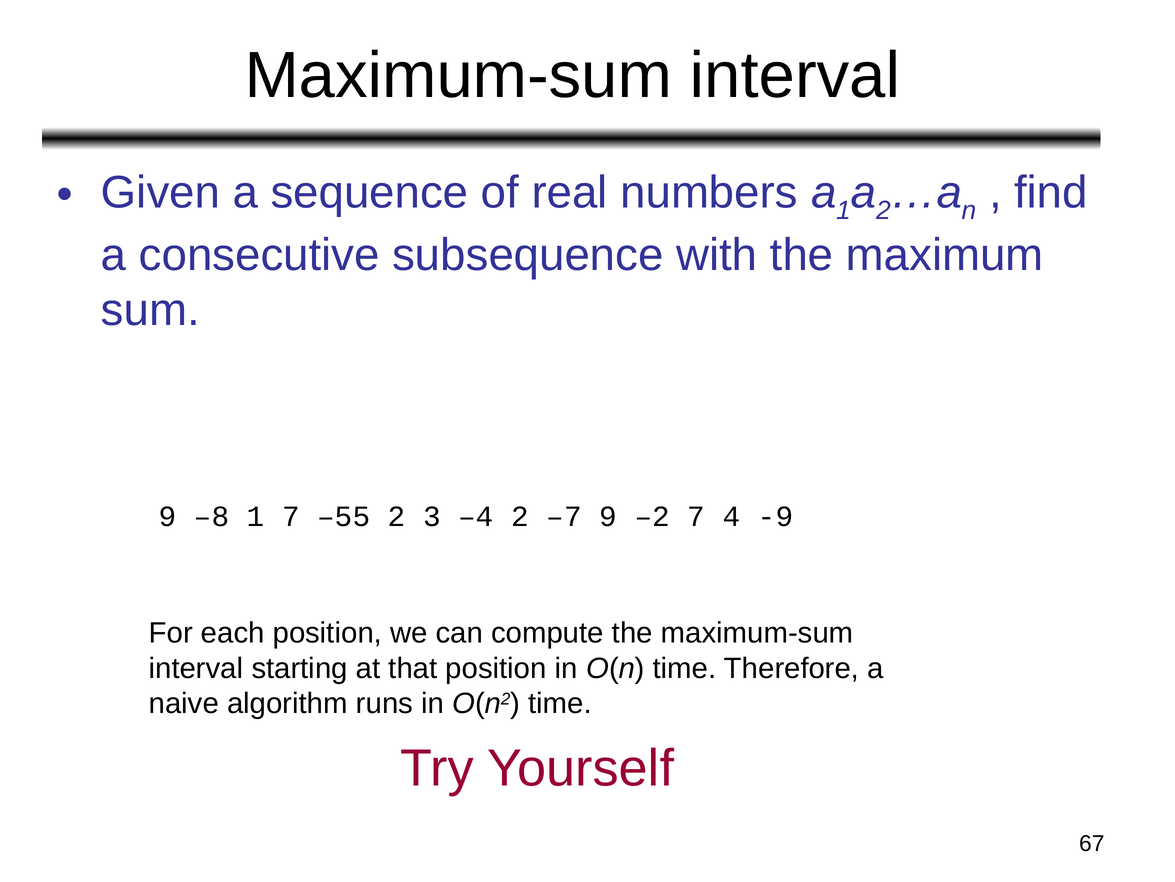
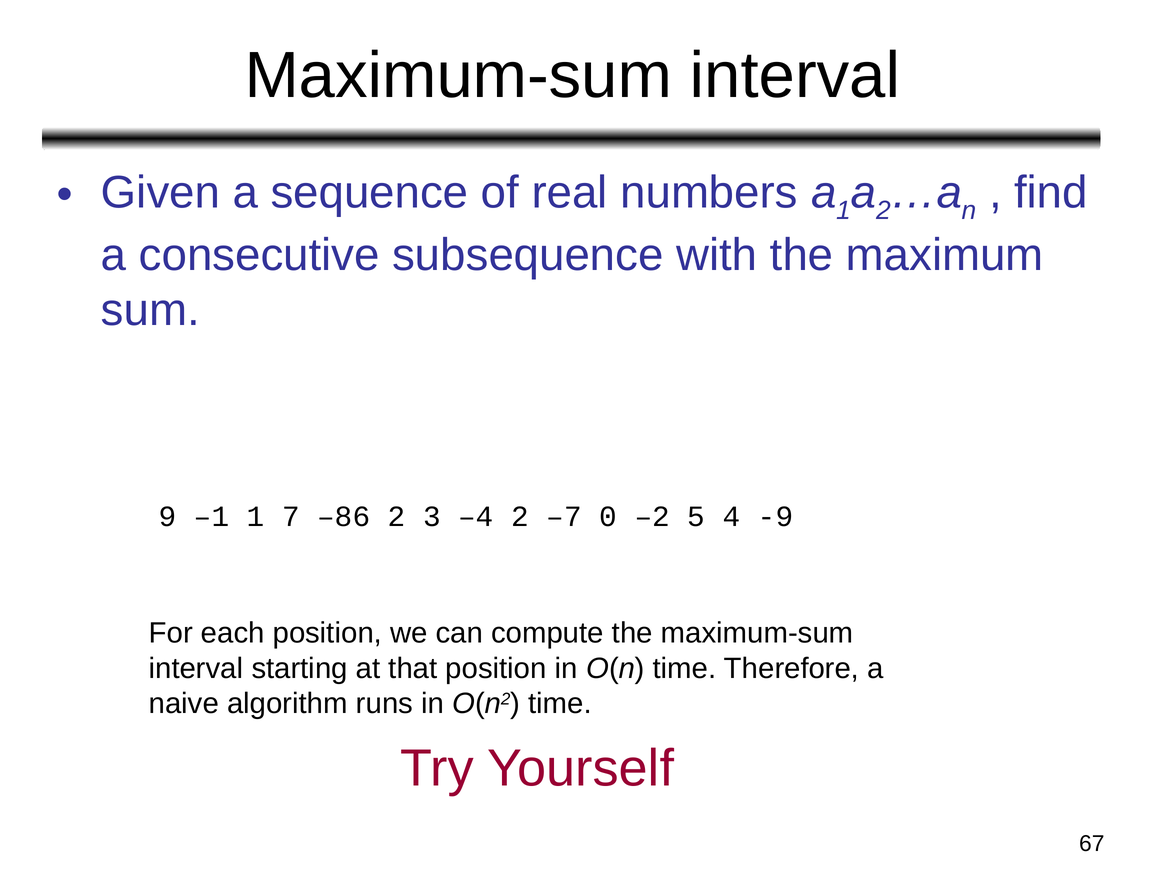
–8: –8 -> –1 (212, 516)
–55: –55 -> –86 (344, 516)
–7 9: 9 -> 0 (608, 516)
–2 7: 7 -> 5 (696, 516)
